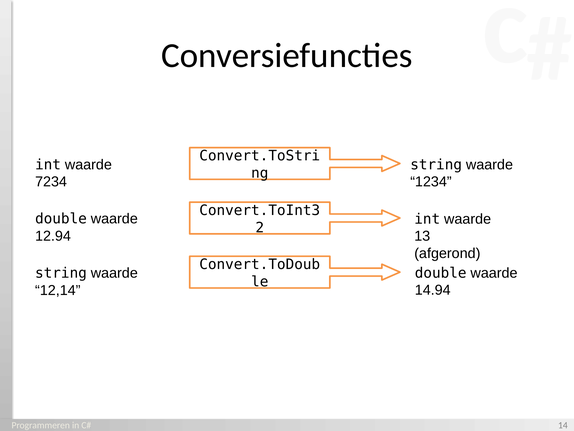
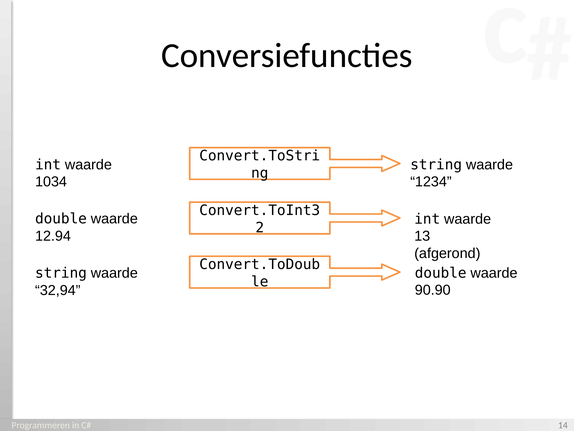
7234: 7234 -> 1034 (51, 182)
14.94: 14.94 -> 90.90 (433, 290)
12,14: 12,14 -> 32,94 (58, 290)
